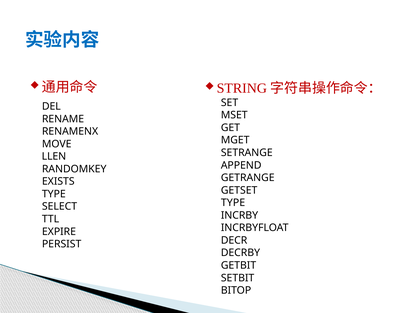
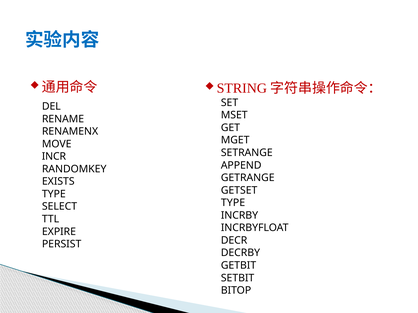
LLEN: LLEN -> INCR (54, 157)
